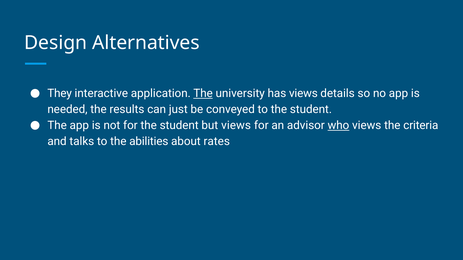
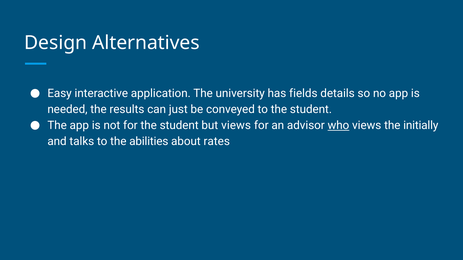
They: They -> Easy (60, 94)
The underline: present -> none (203, 94)
has views: views -> fields (303, 94)
criteria: criteria -> initially (421, 126)
